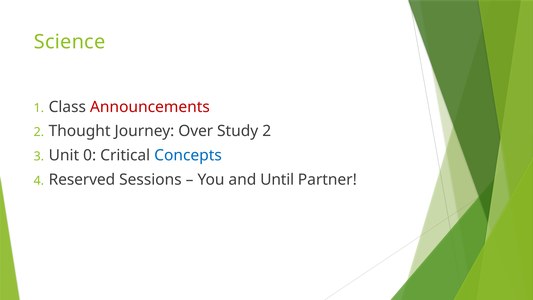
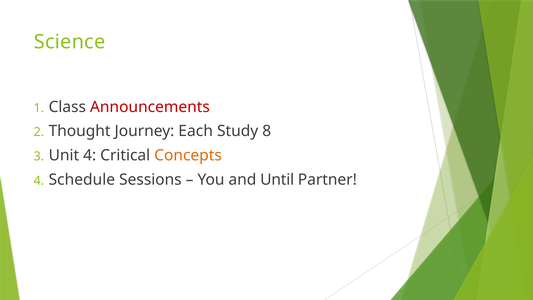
Over: Over -> Each (196, 131)
Study 2: 2 -> 8 (267, 131)
Unit 0: 0 -> 4 (90, 155)
Concepts colour: blue -> orange (188, 155)
Reserved: Reserved -> Schedule (82, 180)
